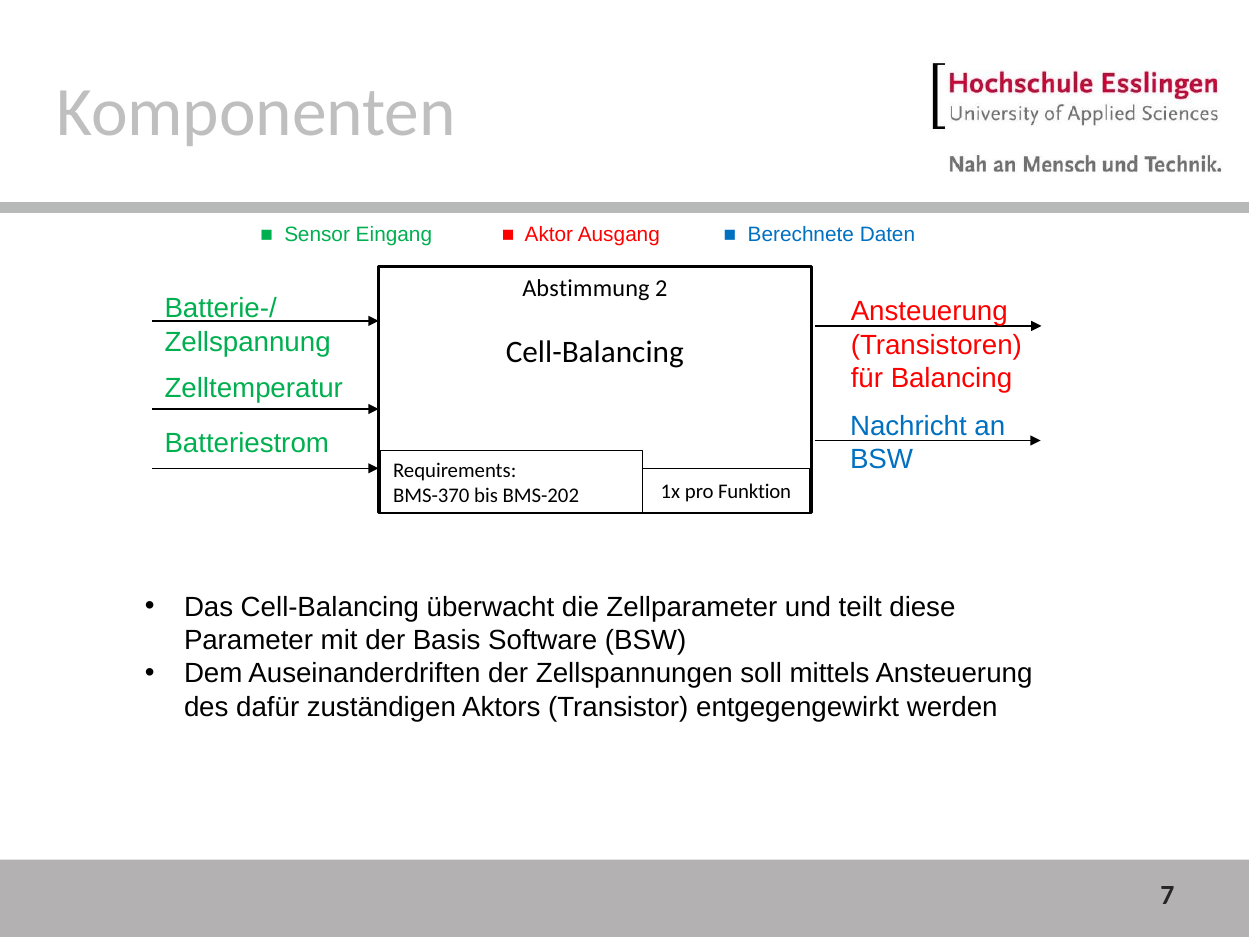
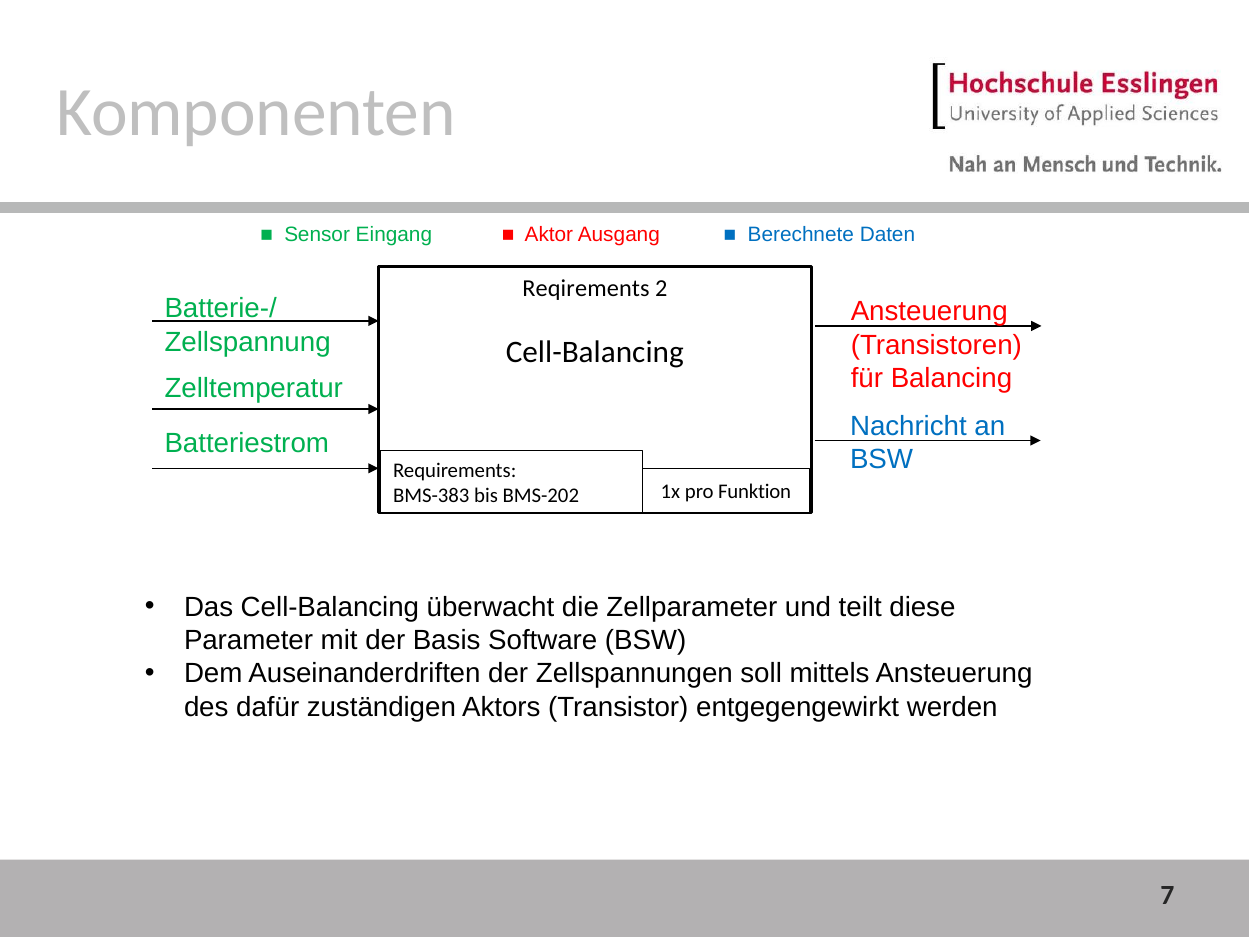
Abstimmung: Abstimmung -> Reqirements (586, 289)
BMS-370: BMS-370 -> BMS-383 (431, 496)
